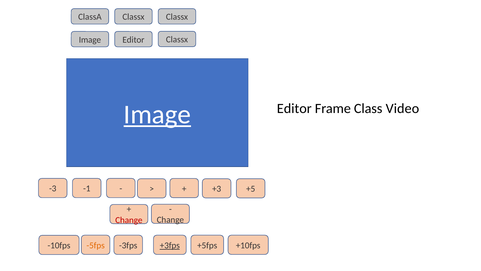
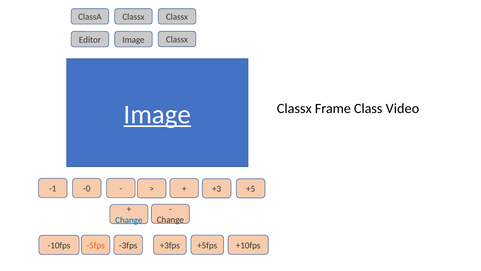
Image: Image -> Editor (90, 40)
Editor: Editor -> Image (133, 40)
Editor: Editor -> Classx (294, 108)
-3: -3 -> -1 (53, 188)
-1: -1 -> -0 (87, 188)
Change colour: red -> blue (129, 220)
+3fps underline: present -> none (170, 245)
